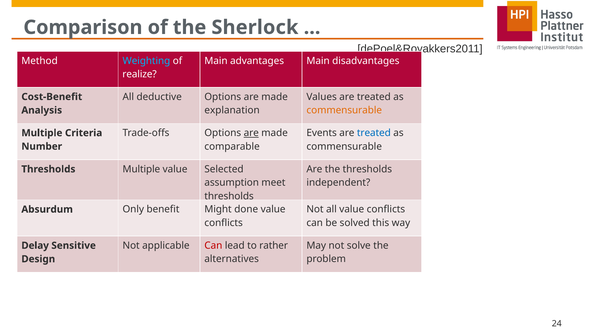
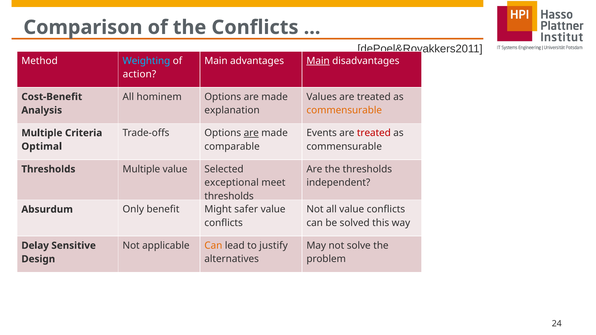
the Sherlock: Sherlock -> Conflicts (255, 27)
Main underline: none -> present (318, 61)
realize: realize -> action (139, 74)
deductive: deductive -> hominem (159, 97)
treated colour: blue -> red (374, 133)
Number: Number -> Optimal (42, 147)
assumption: assumption -> exceptional (232, 183)
done: done -> safer (246, 210)
Can colour: red -> orange (213, 246)
rather: rather -> justify (274, 246)
